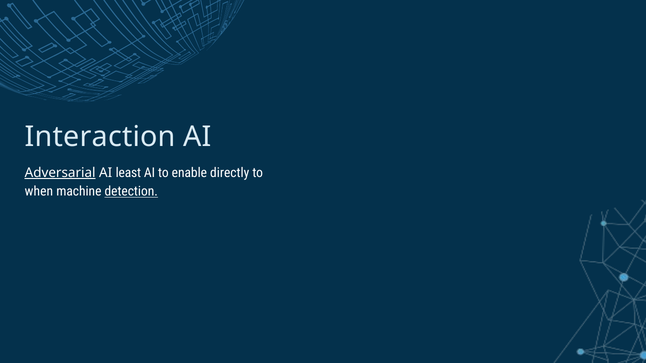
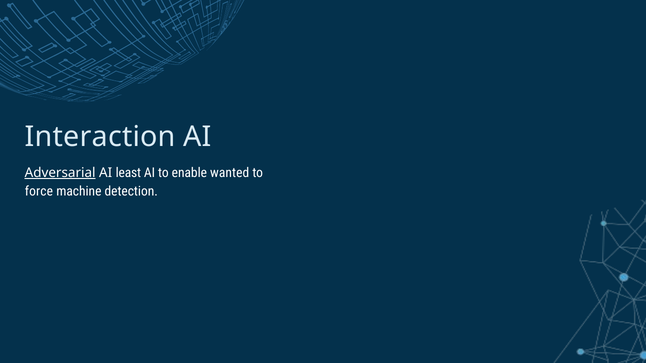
directly: directly -> wanted (230, 173)
when: when -> force (39, 192)
detection underline: present -> none (131, 192)
